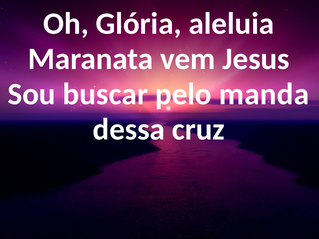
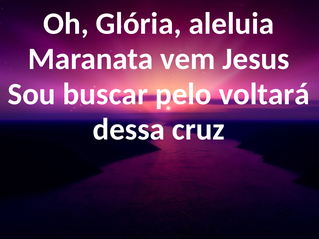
manda: manda -> voltará (264, 94)
